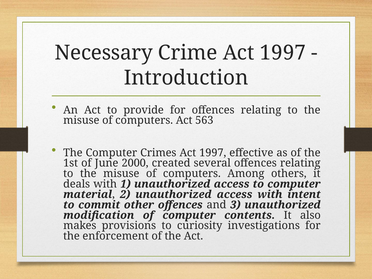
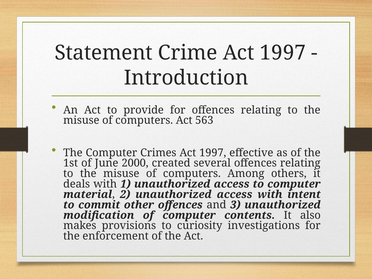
Necessary: Necessary -> Statement (104, 53)
